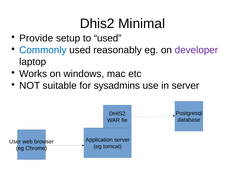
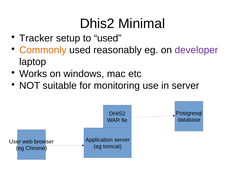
Provide: Provide -> Tracker (36, 38)
Commonly colour: blue -> orange (43, 50)
sysadmins: sysadmins -> monitoring (117, 86)
